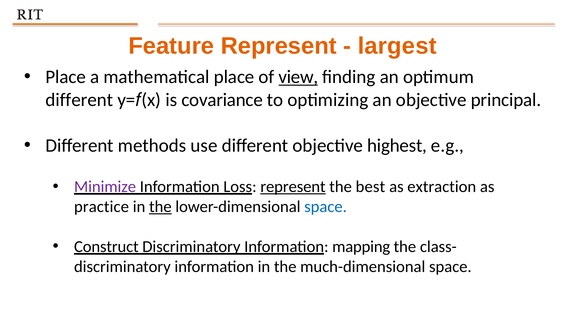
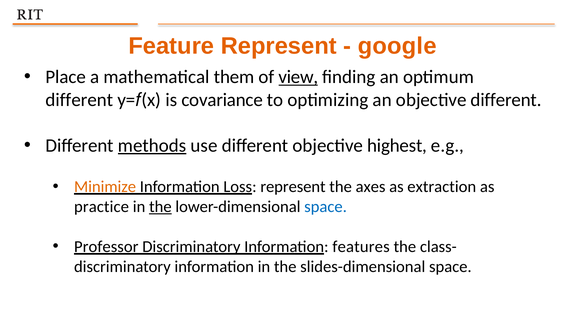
largest: largest -> google (397, 46)
mathematical place: place -> them (234, 77)
objective principal: principal -> different (506, 100)
methods underline: none -> present (152, 145)
Minimize colour: purple -> orange (105, 187)
represent underline: present -> none (293, 187)
best: best -> axes (371, 187)
Construct: Construct -> Professor (106, 246)
mapping: mapping -> features (361, 246)
much-dimensional: much-dimensional -> slides-dimensional (363, 266)
